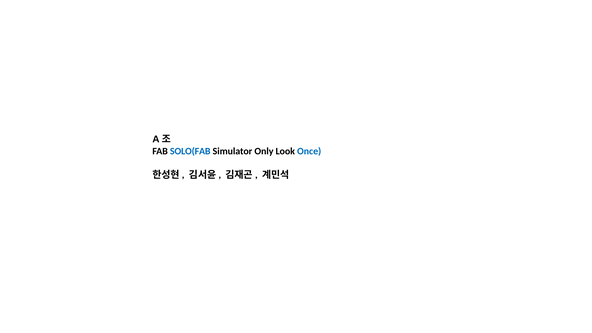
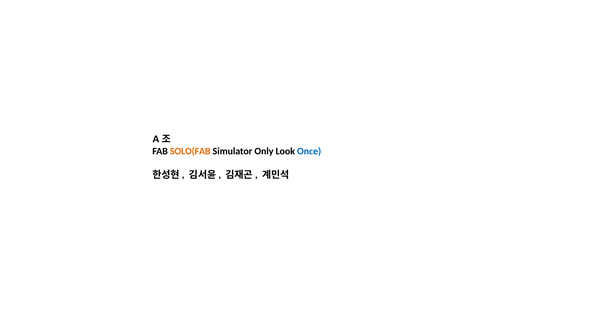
SOLO(FAB colour: blue -> orange (190, 151)
